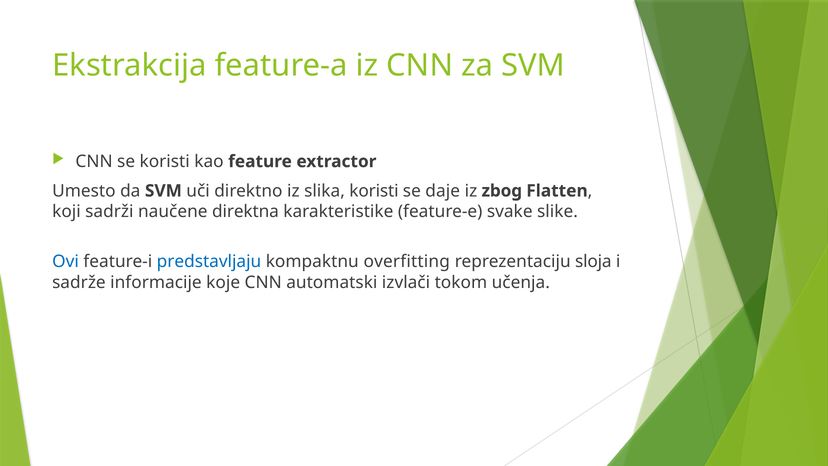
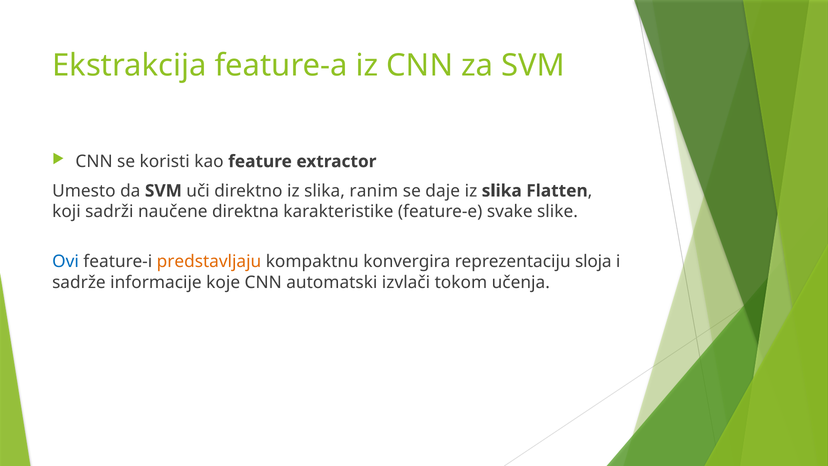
slika koristi: koristi -> ranim (374, 191)
zbog: zbog -> slika (502, 191)
predstavljaju colour: blue -> orange (209, 262)
overfitting: overfitting -> konvergira (407, 262)
